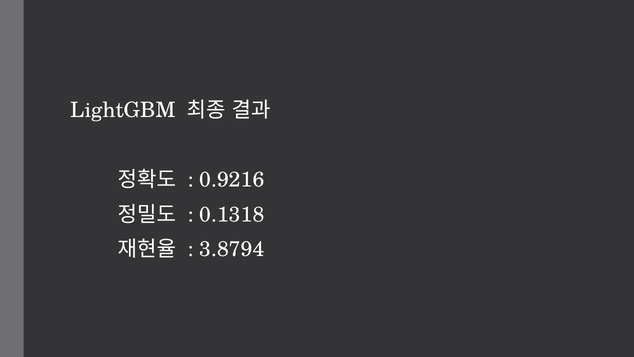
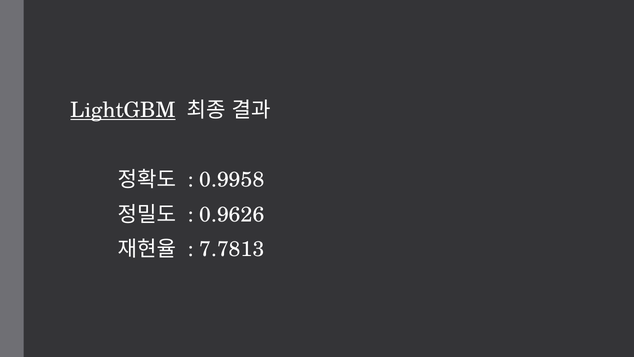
LightGBM underline: none -> present (123, 110)
0.9216: 0.9216 -> 0.9958 (232, 180)
0.1318: 0.1318 -> 0.9626 (232, 214)
3.8794: 3.8794 -> 7.7813 (232, 249)
